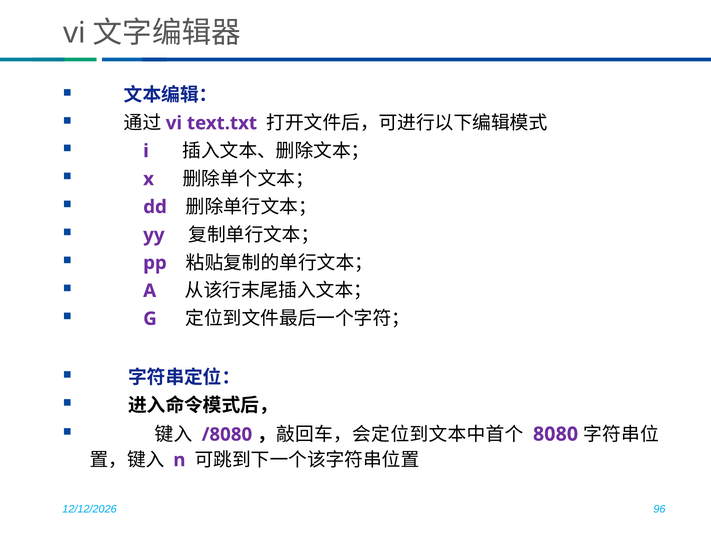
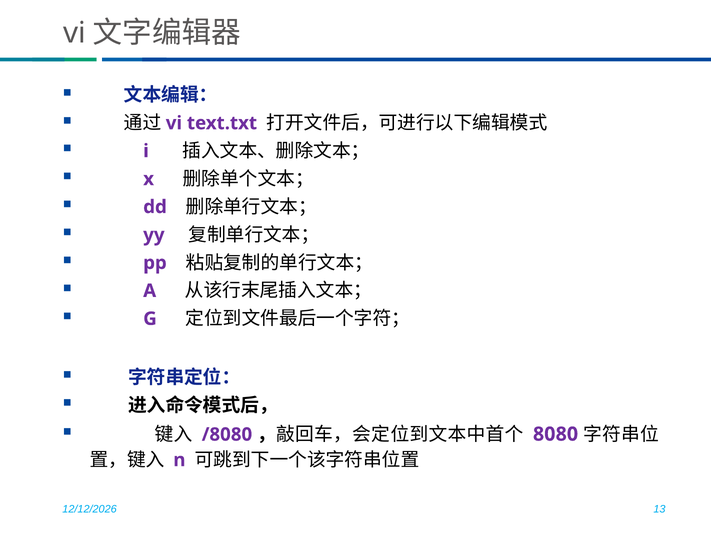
96: 96 -> 13 (659, 509)
